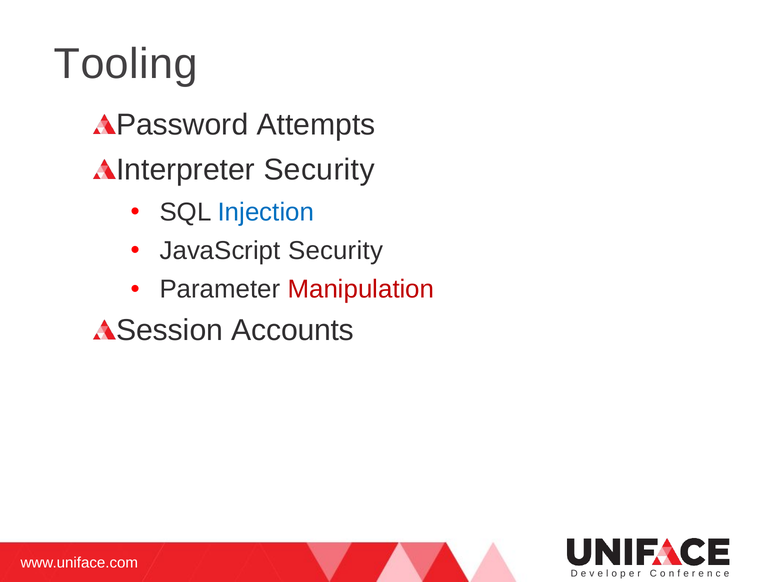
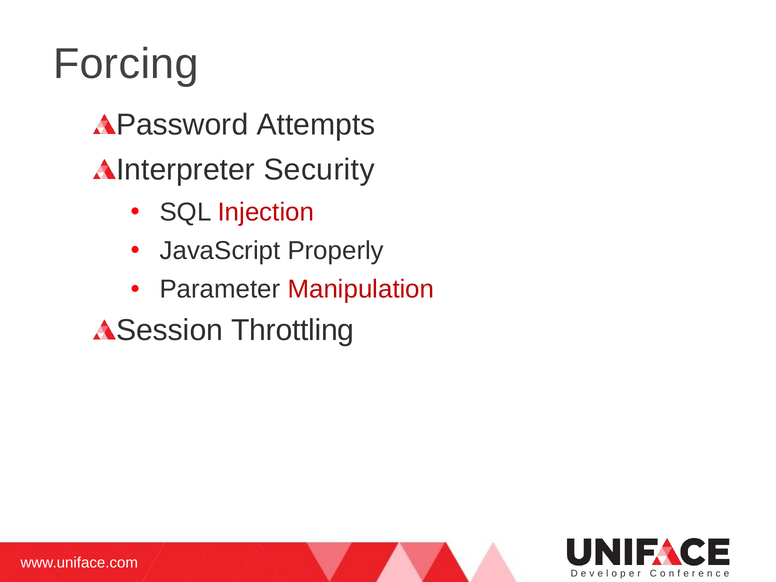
Tooling: Tooling -> Forcing (126, 64)
Injection colour: blue -> red (266, 212)
JavaScript Security: Security -> Properly (336, 251)
Accounts: Accounts -> Throttling (293, 330)
